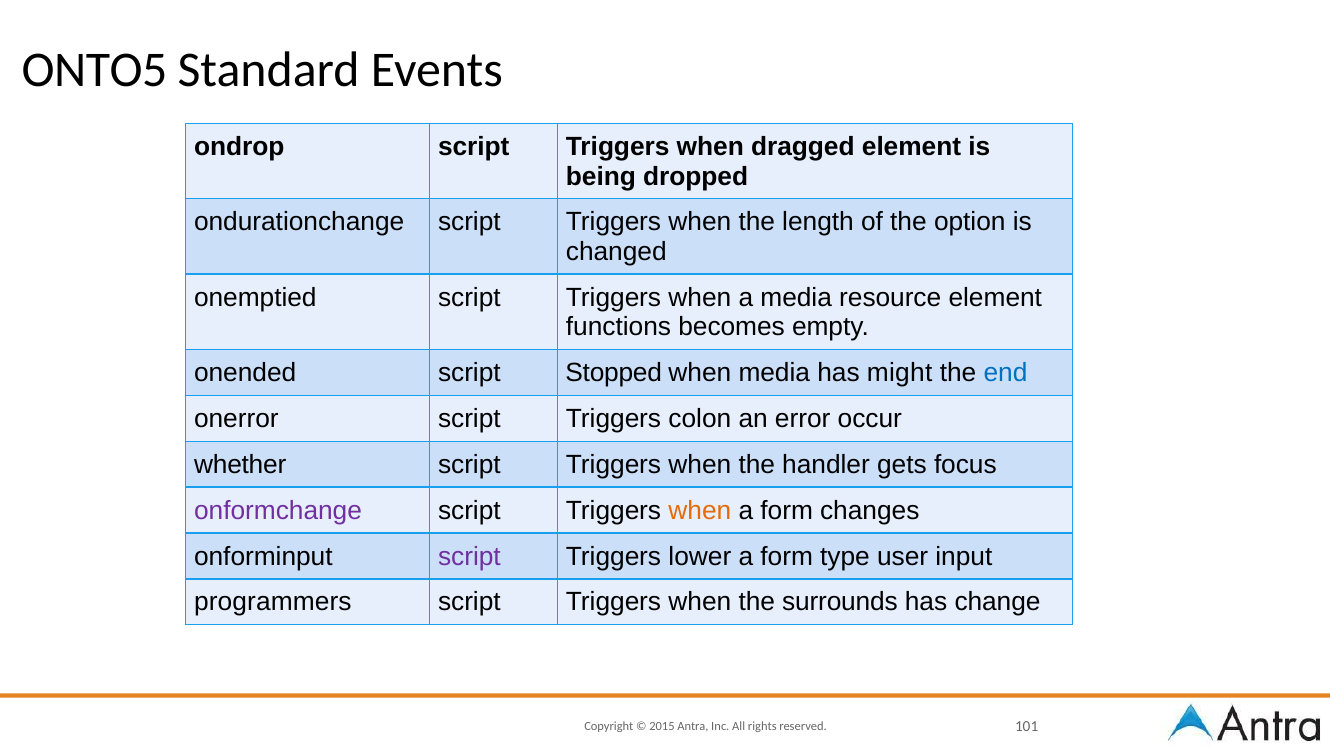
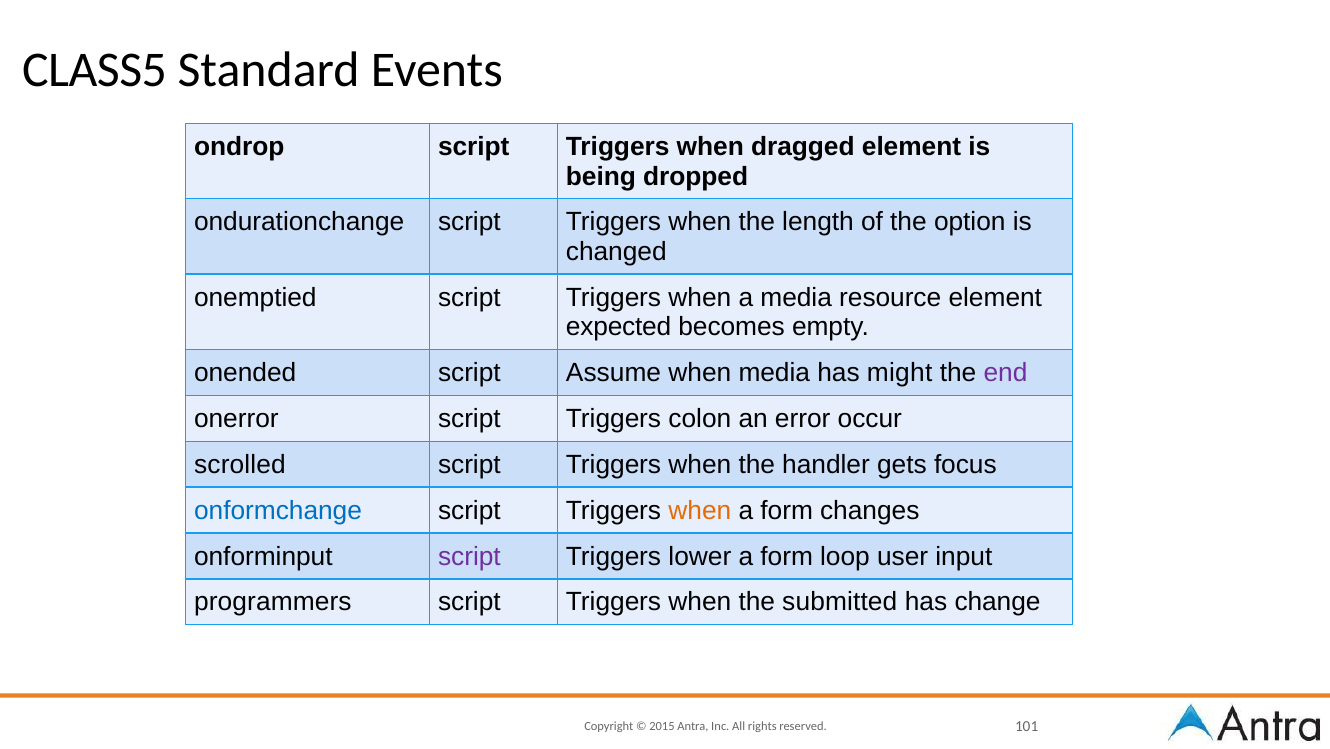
ONTO5: ONTO5 -> CLASS5 (95, 69)
functions: functions -> expected (619, 326)
Stopped: Stopped -> Assume (614, 372)
end colour: blue -> purple (1006, 372)
whether: whether -> scrolled (240, 464)
onformchange colour: purple -> blue (278, 510)
type: type -> loop (845, 556)
surrounds: surrounds -> submitted (840, 602)
